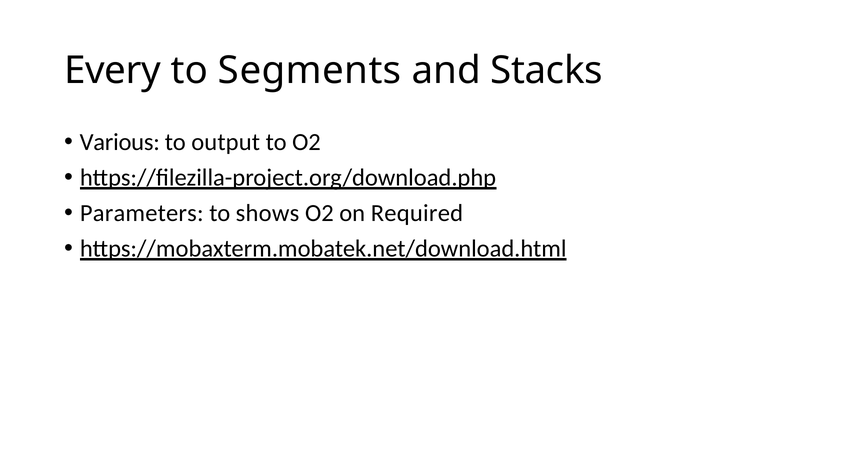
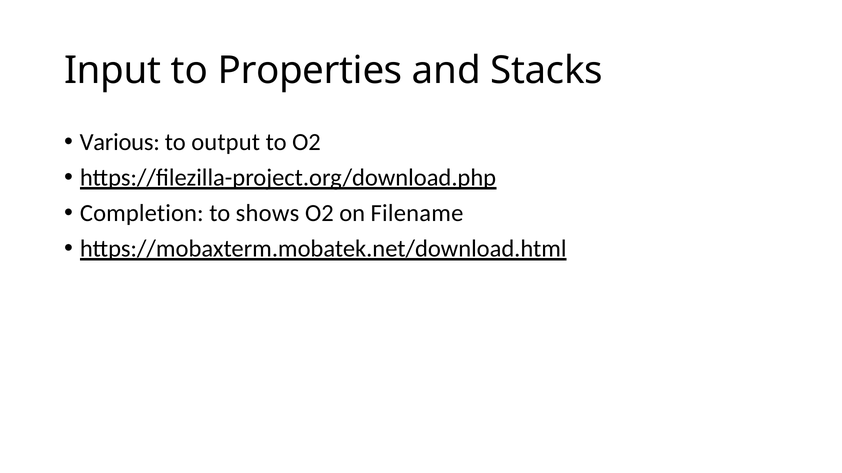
Every: Every -> Input (113, 71)
Segments: Segments -> Properties (310, 71)
Parameters: Parameters -> Completion (142, 213)
Required: Required -> Filename (417, 213)
